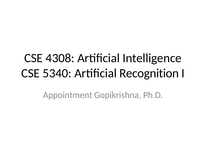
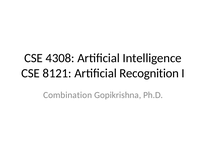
5340: 5340 -> 8121 (57, 73)
Appointment: Appointment -> Combination (68, 95)
